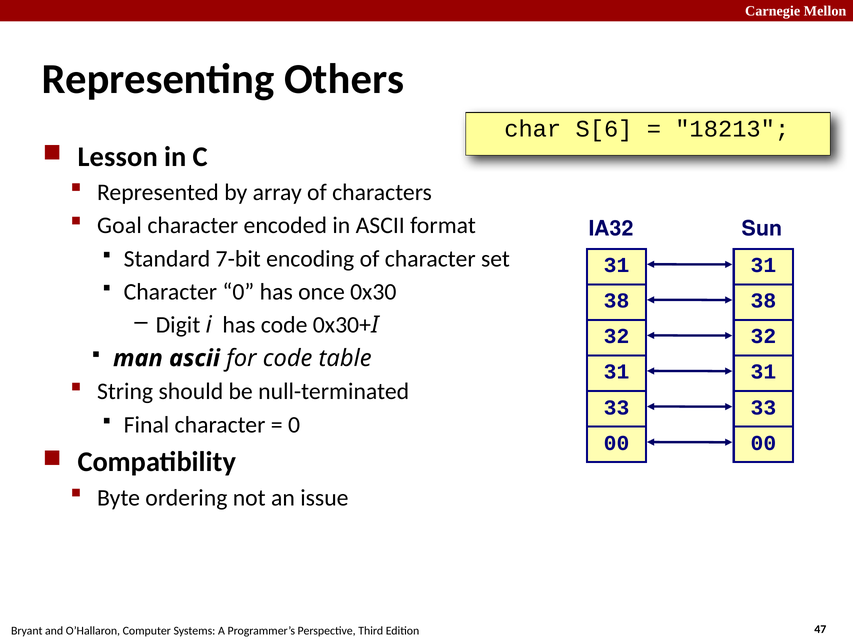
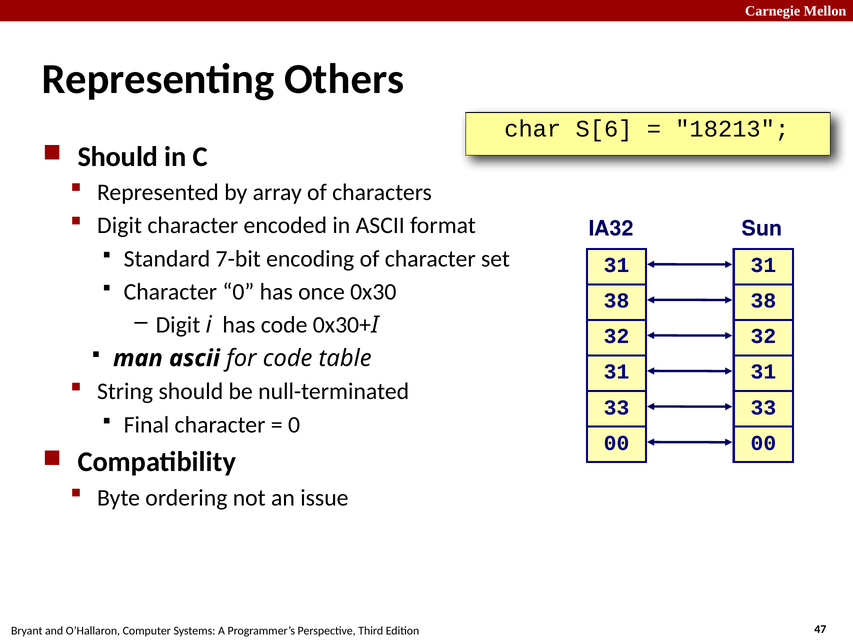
Lesson: Lesson -> Should (118, 157)
Goal: Goal -> Digit (120, 225)
